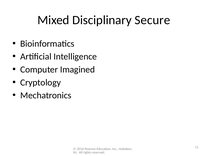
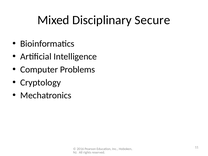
Imagined: Imagined -> Problems (78, 70)
